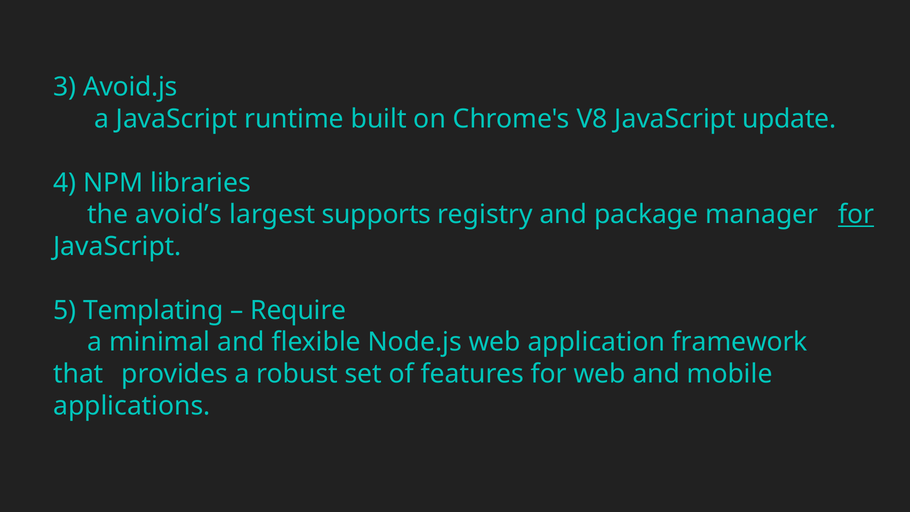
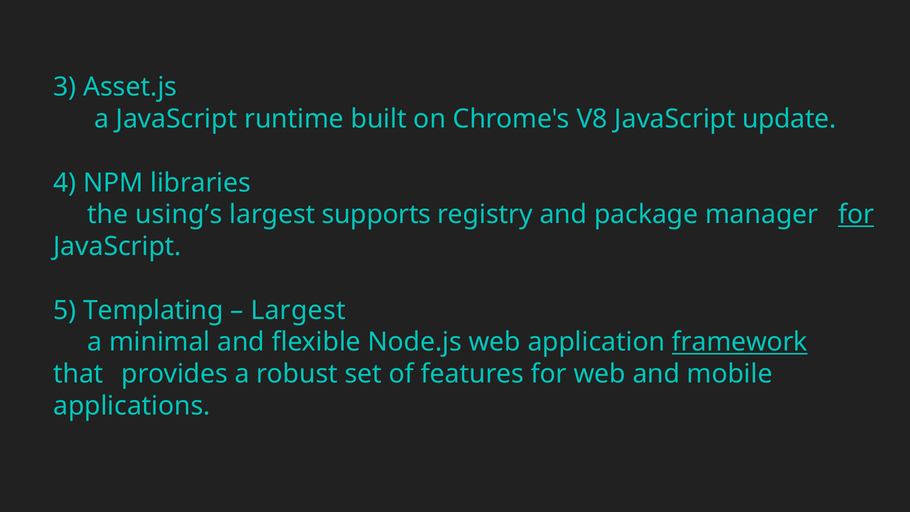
Avoid.js: Avoid.js -> Asset.js (130, 87)
avoid’s: avoid’s -> using’s (179, 215)
Require: Require -> Largest (298, 310)
framework underline: none -> present (740, 342)
